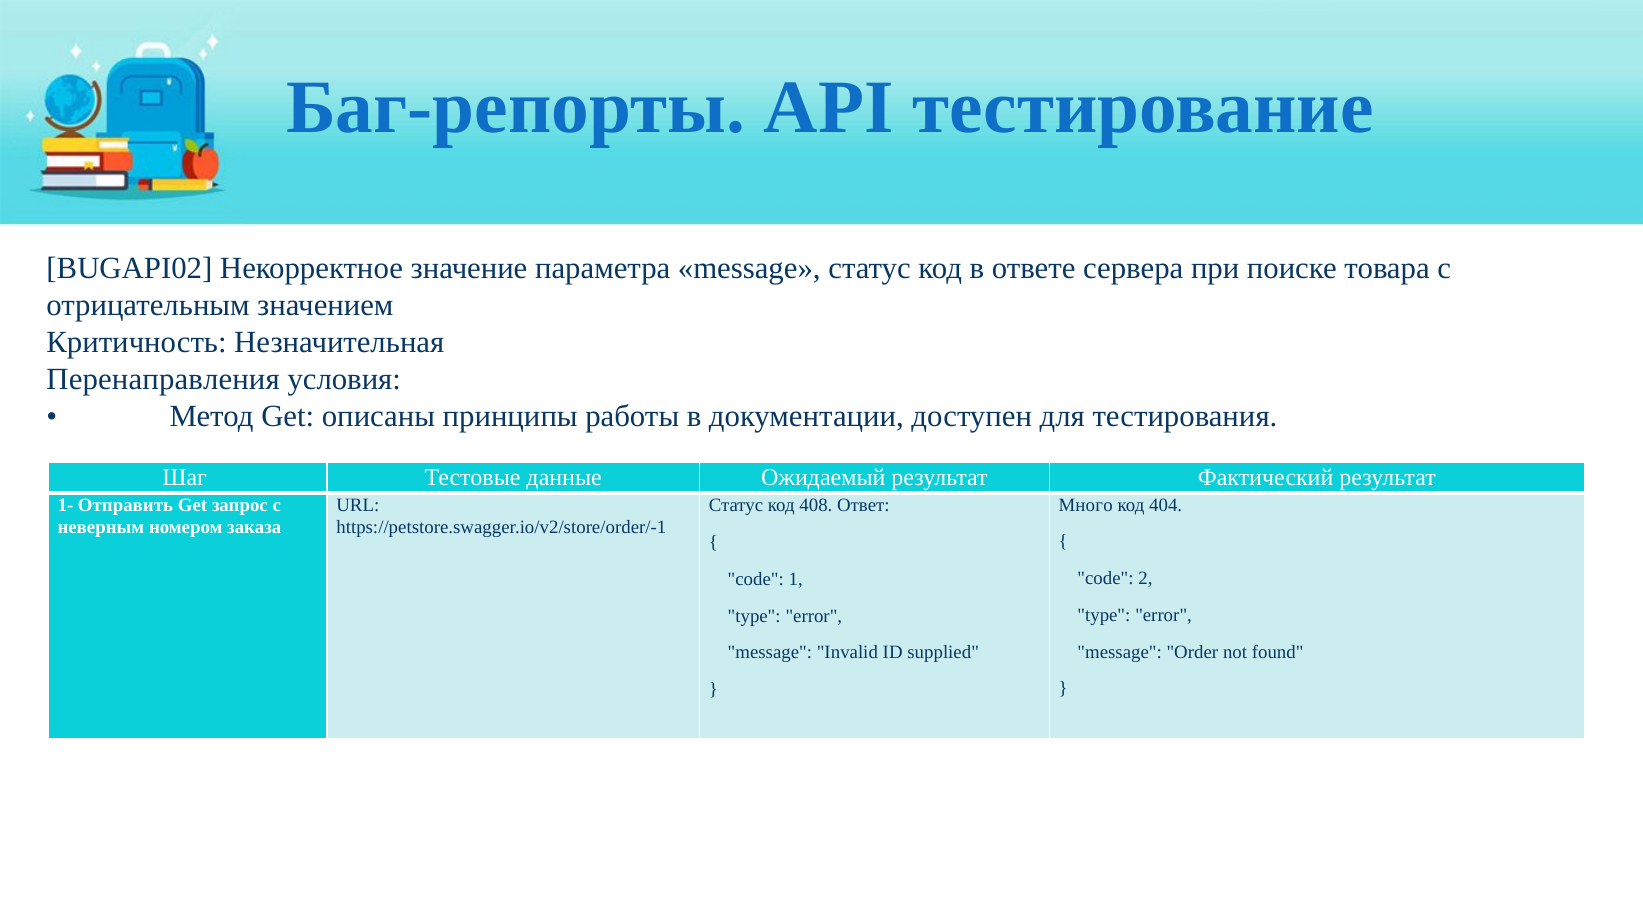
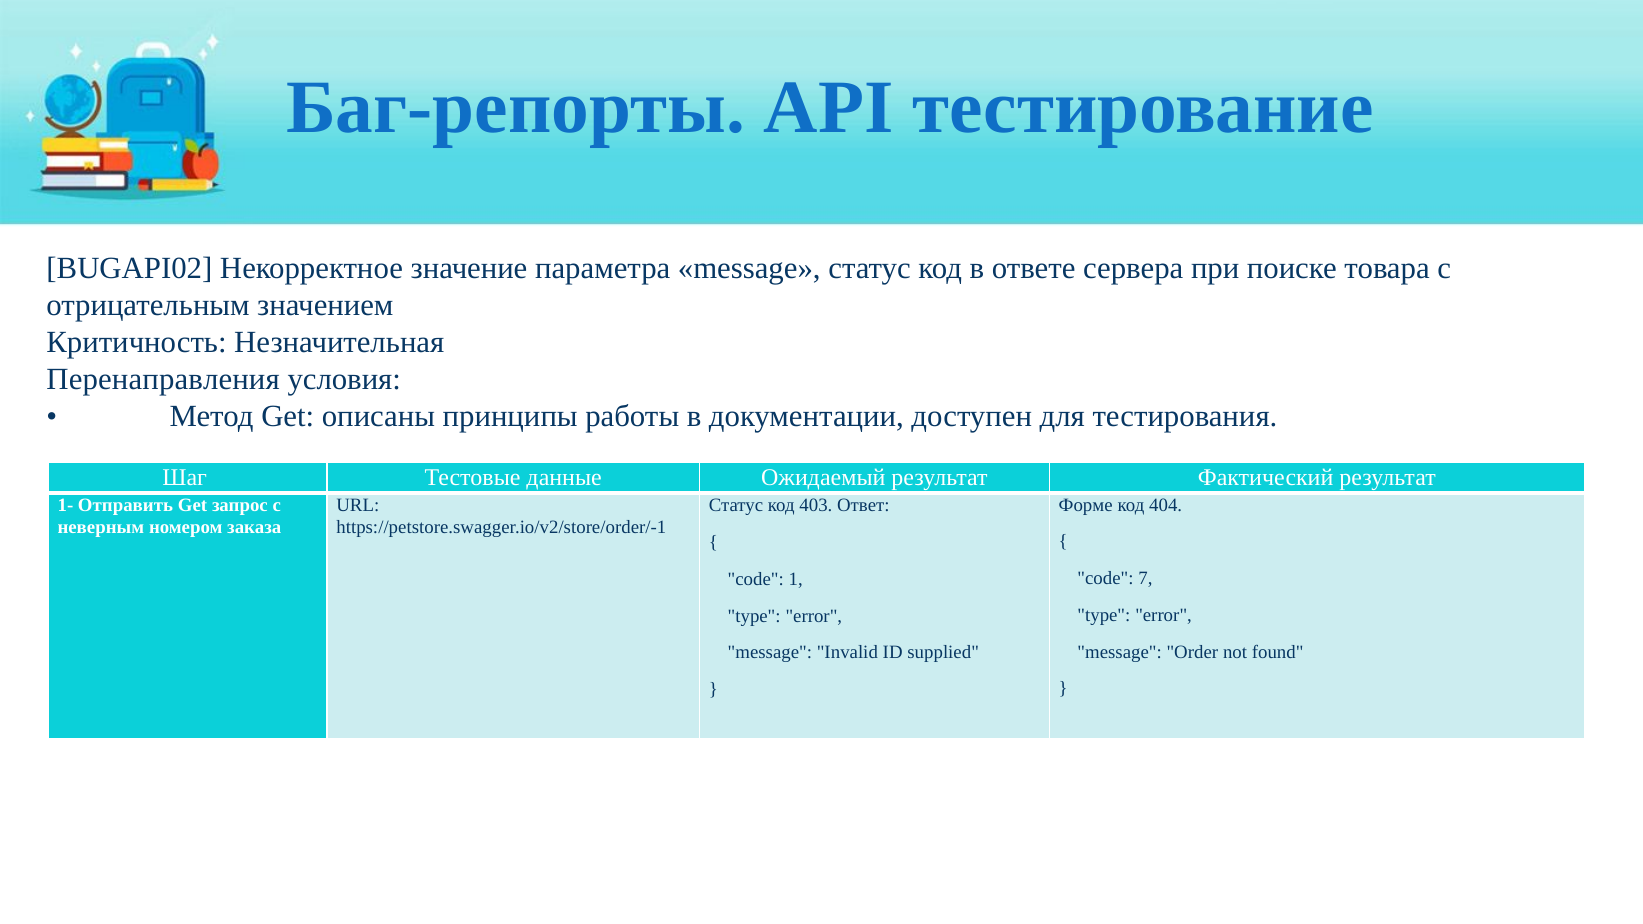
Много: Много -> Форме (1086, 505)
408: 408 -> 403 (816, 506)
2: 2 -> 7 (1145, 579)
